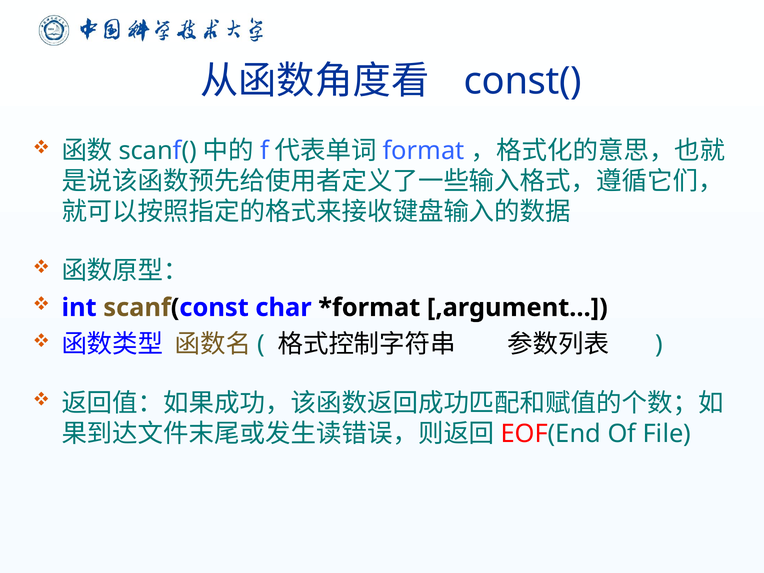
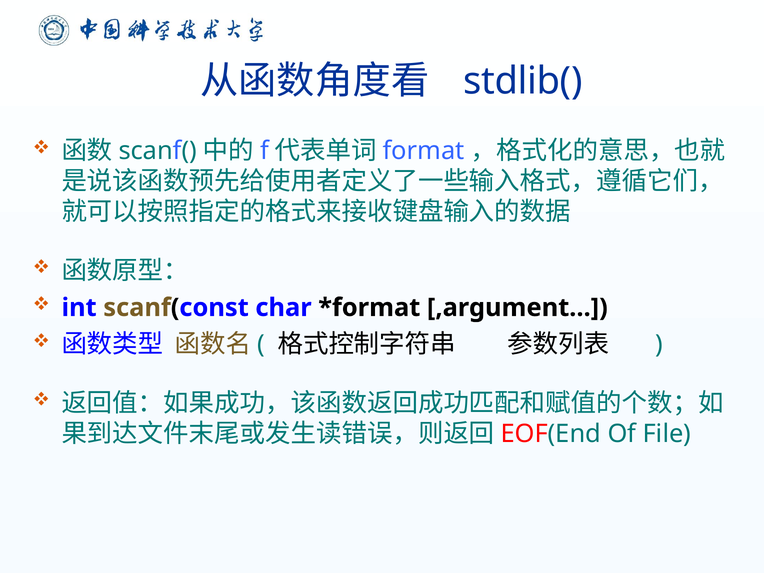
const(: const( -> stdlib( (523, 81)
